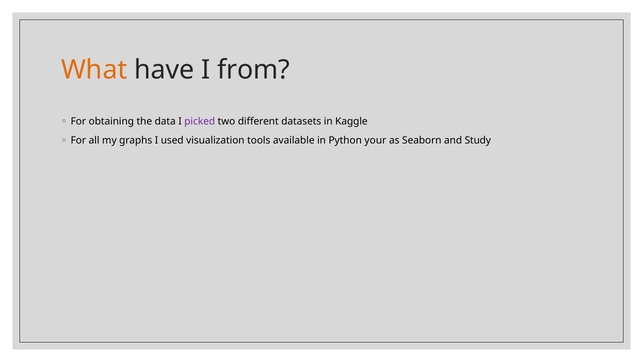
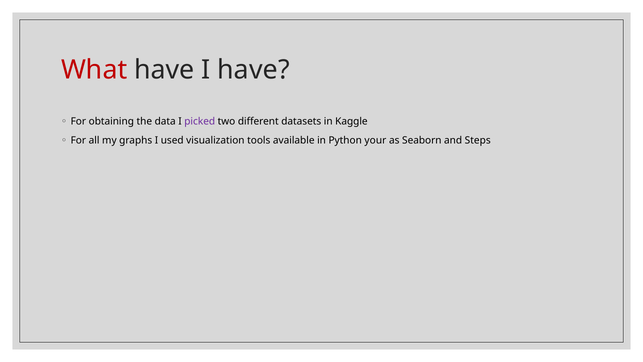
What colour: orange -> red (94, 70)
I from: from -> have (253, 70)
Study: Study -> Steps (478, 141)
